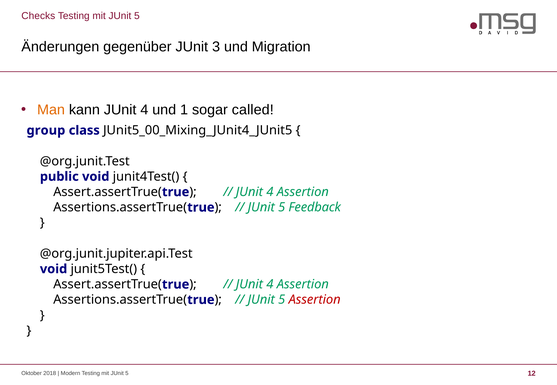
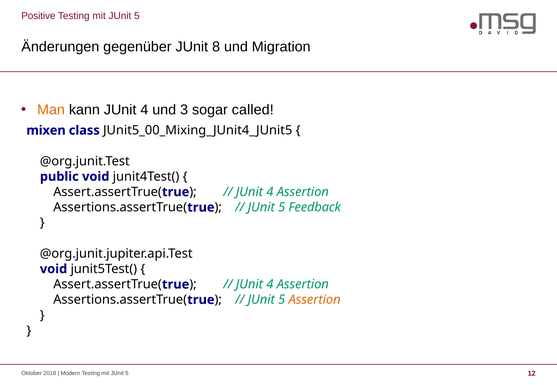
Checks: Checks -> Positive (38, 16)
3: 3 -> 8 (216, 47)
1: 1 -> 3 (184, 110)
group: group -> mixen (46, 131)
Assertion colour: red -> orange (315, 300)
